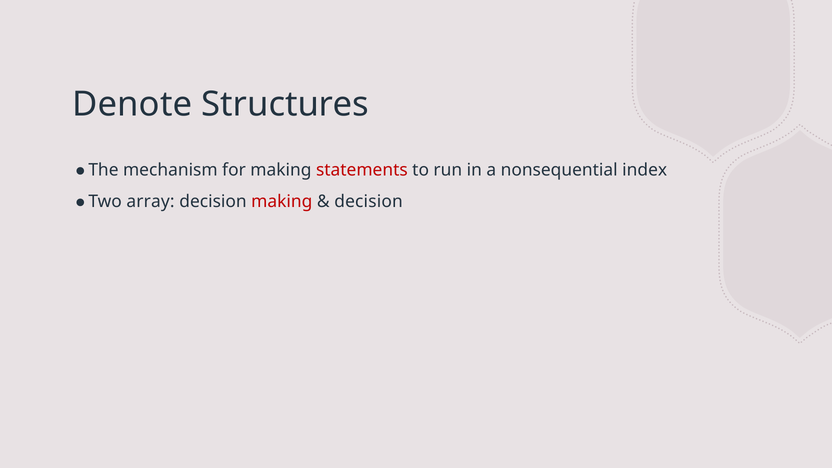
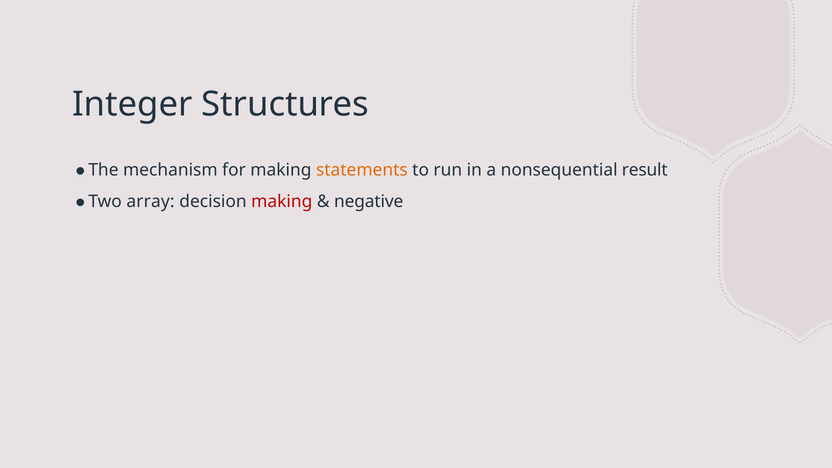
Denote: Denote -> Integer (132, 104)
statements colour: red -> orange (362, 170)
index: index -> result (645, 170)
decision: decision -> negative (369, 202)
